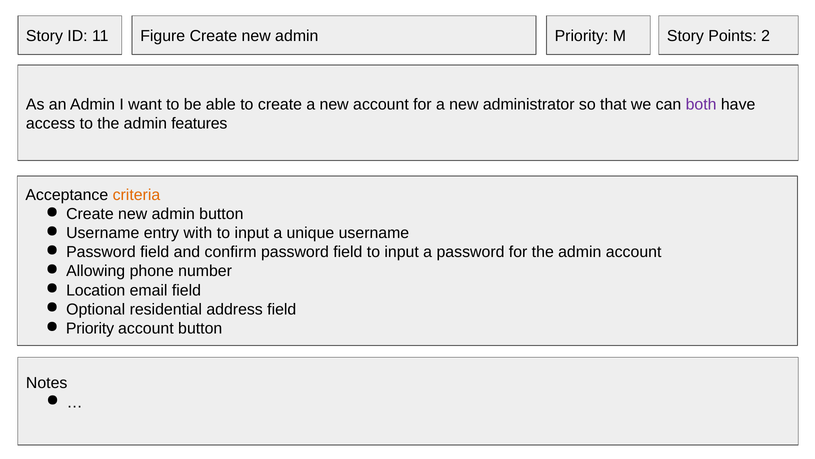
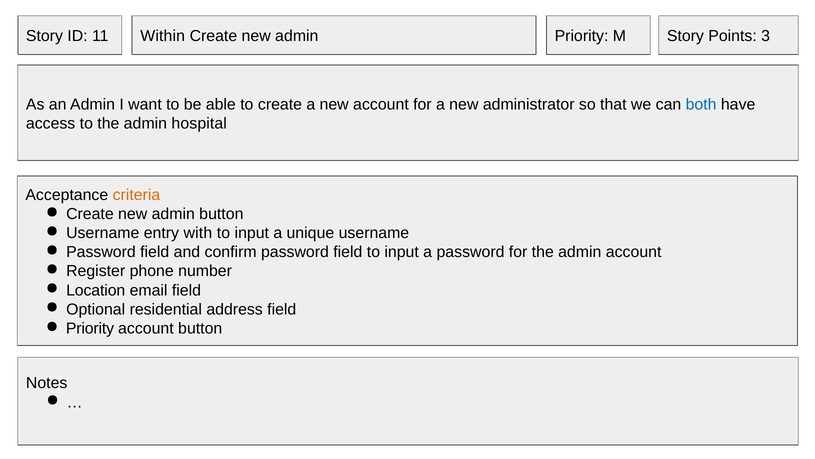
Figure: Figure -> Within (163, 36)
2: 2 -> 3 (766, 36)
both colour: purple -> blue (701, 104)
features: features -> hospital (199, 123)
Allowing: Allowing -> Register (96, 271)
